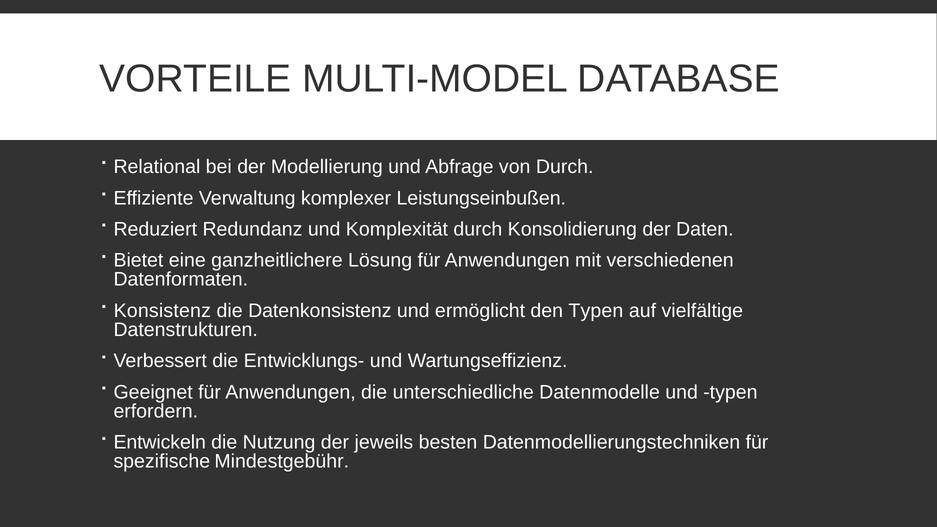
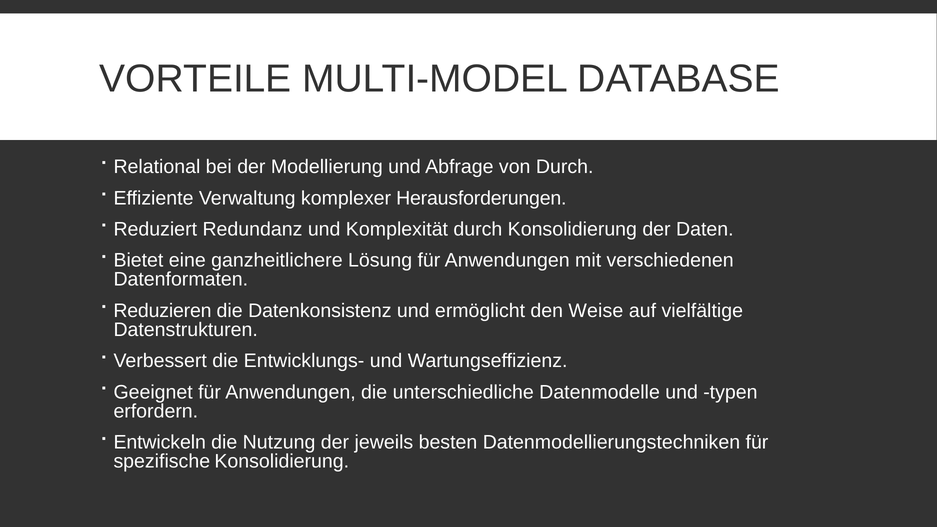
Leistungseinbußen: Leistungseinbußen -> Herausforderungen (481, 198)
Konsistenz: Konsistenz -> Reduzieren (162, 311)
den Typen: Typen -> Weise (596, 311)
spezifische Mindestgebühr: Mindestgebühr -> Konsolidierung (282, 461)
